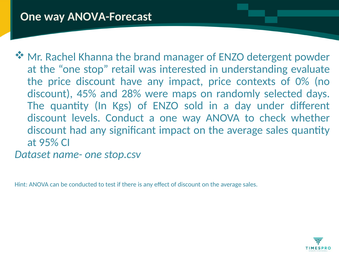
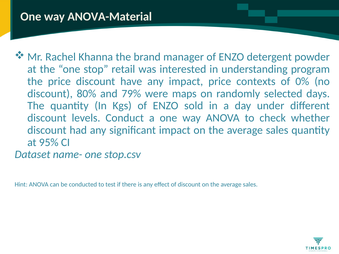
ANOVA-Forecast: ANOVA-Forecast -> ANOVA-Material (110, 17)
evaluate: evaluate -> program (310, 69)
45%: 45% -> 80% (86, 94)
28%: 28% -> 79% (131, 94)
